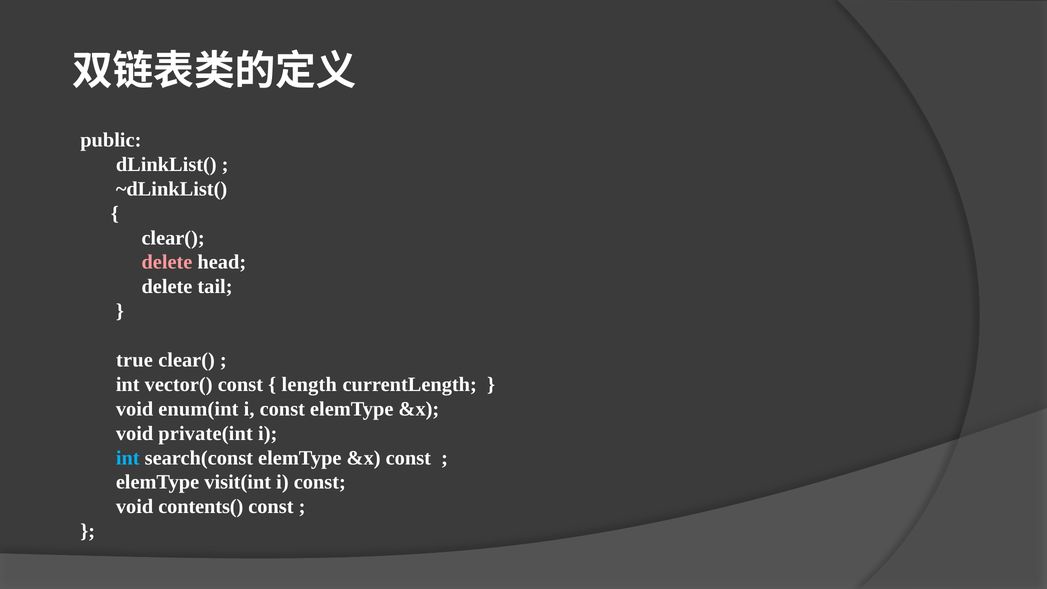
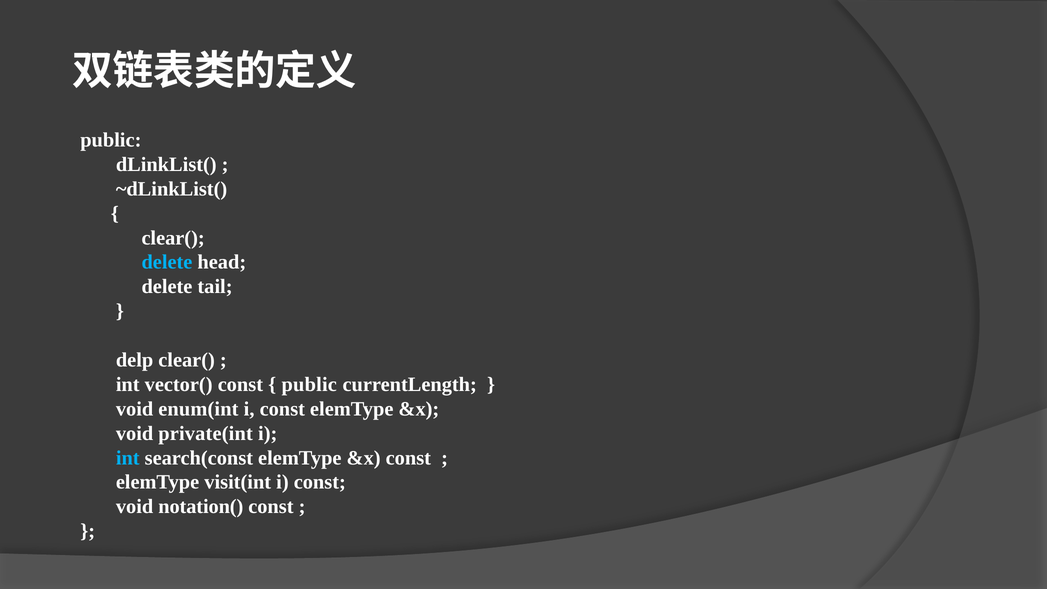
delete colour: pink -> light blue (167, 262)
true: true -> delp (135, 360)
length: length -> public (309, 384)
contents(: contents( -> notation( (201, 507)
